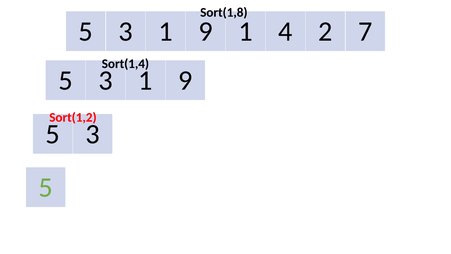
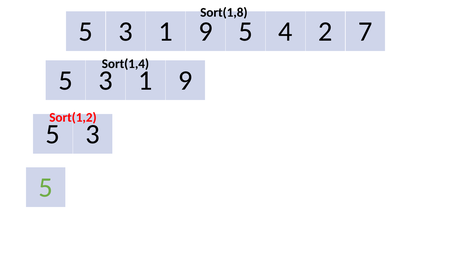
1: 1 -> 5 (245, 31)
